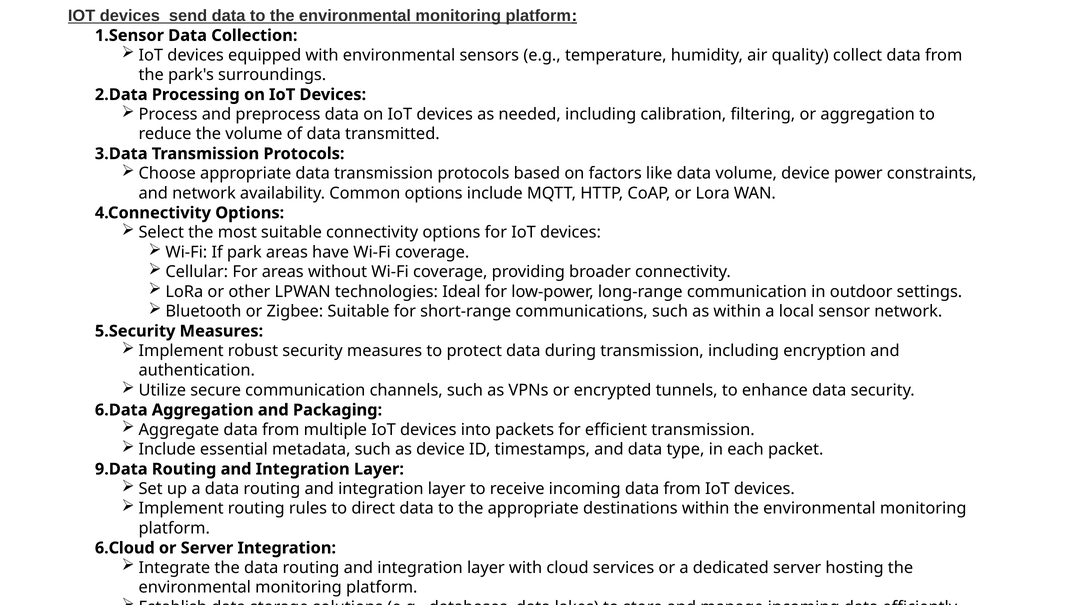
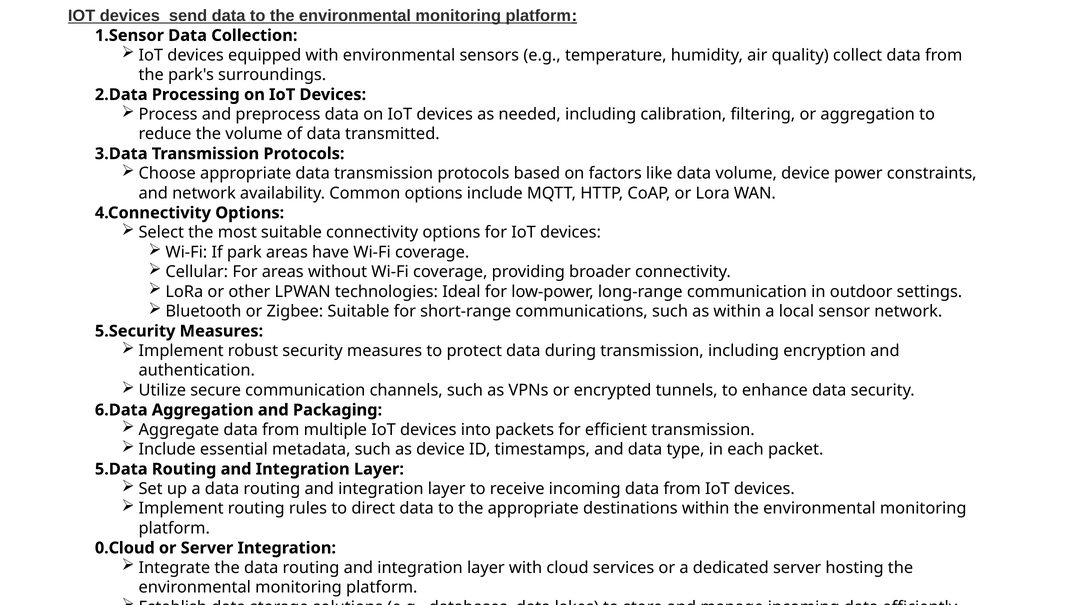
9.Data: 9.Data -> 5.Data (121, 469)
6.Cloud: 6.Cloud -> 0.Cloud (125, 548)
